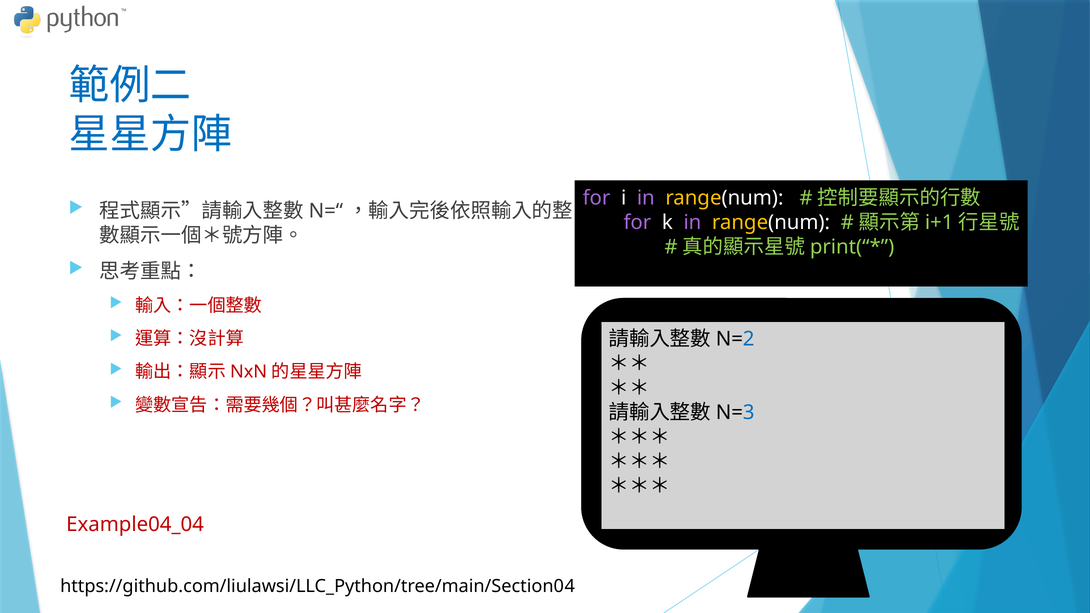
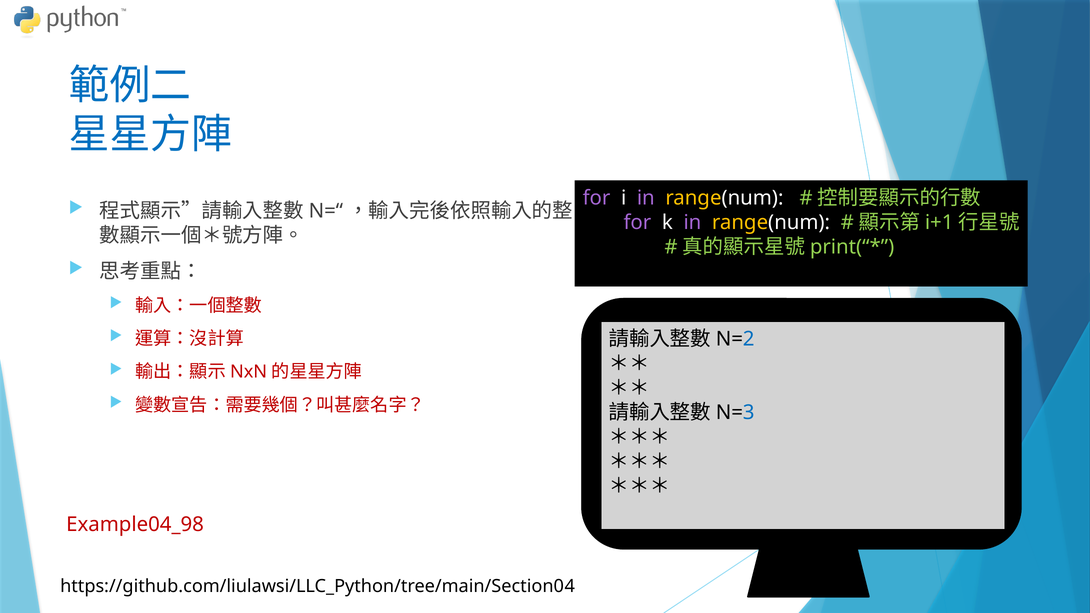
Example04_04: Example04_04 -> Example04_98 (135, 525)
